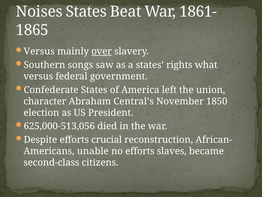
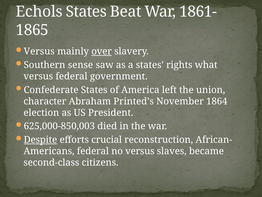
Noises: Noises -> Echols (39, 12)
songs: songs -> sense (80, 65)
Central’s: Central’s -> Printed’s (134, 101)
1850: 1850 -> 1864 (217, 101)
625,000-513,056: 625,000-513,056 -> 625,000-850,003 (59, 126)
Despite underline: none -> present (40, 139)
unable: unable -> federal (93, 151)
no efforts: efforts -> versus (140, 151)
